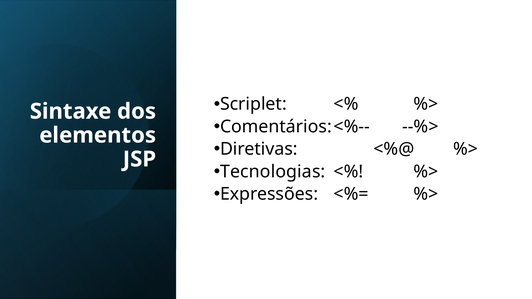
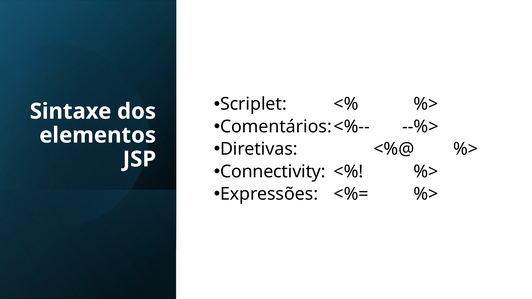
Tecnologias: Tecnologias -> Connectivity (273, 172)
